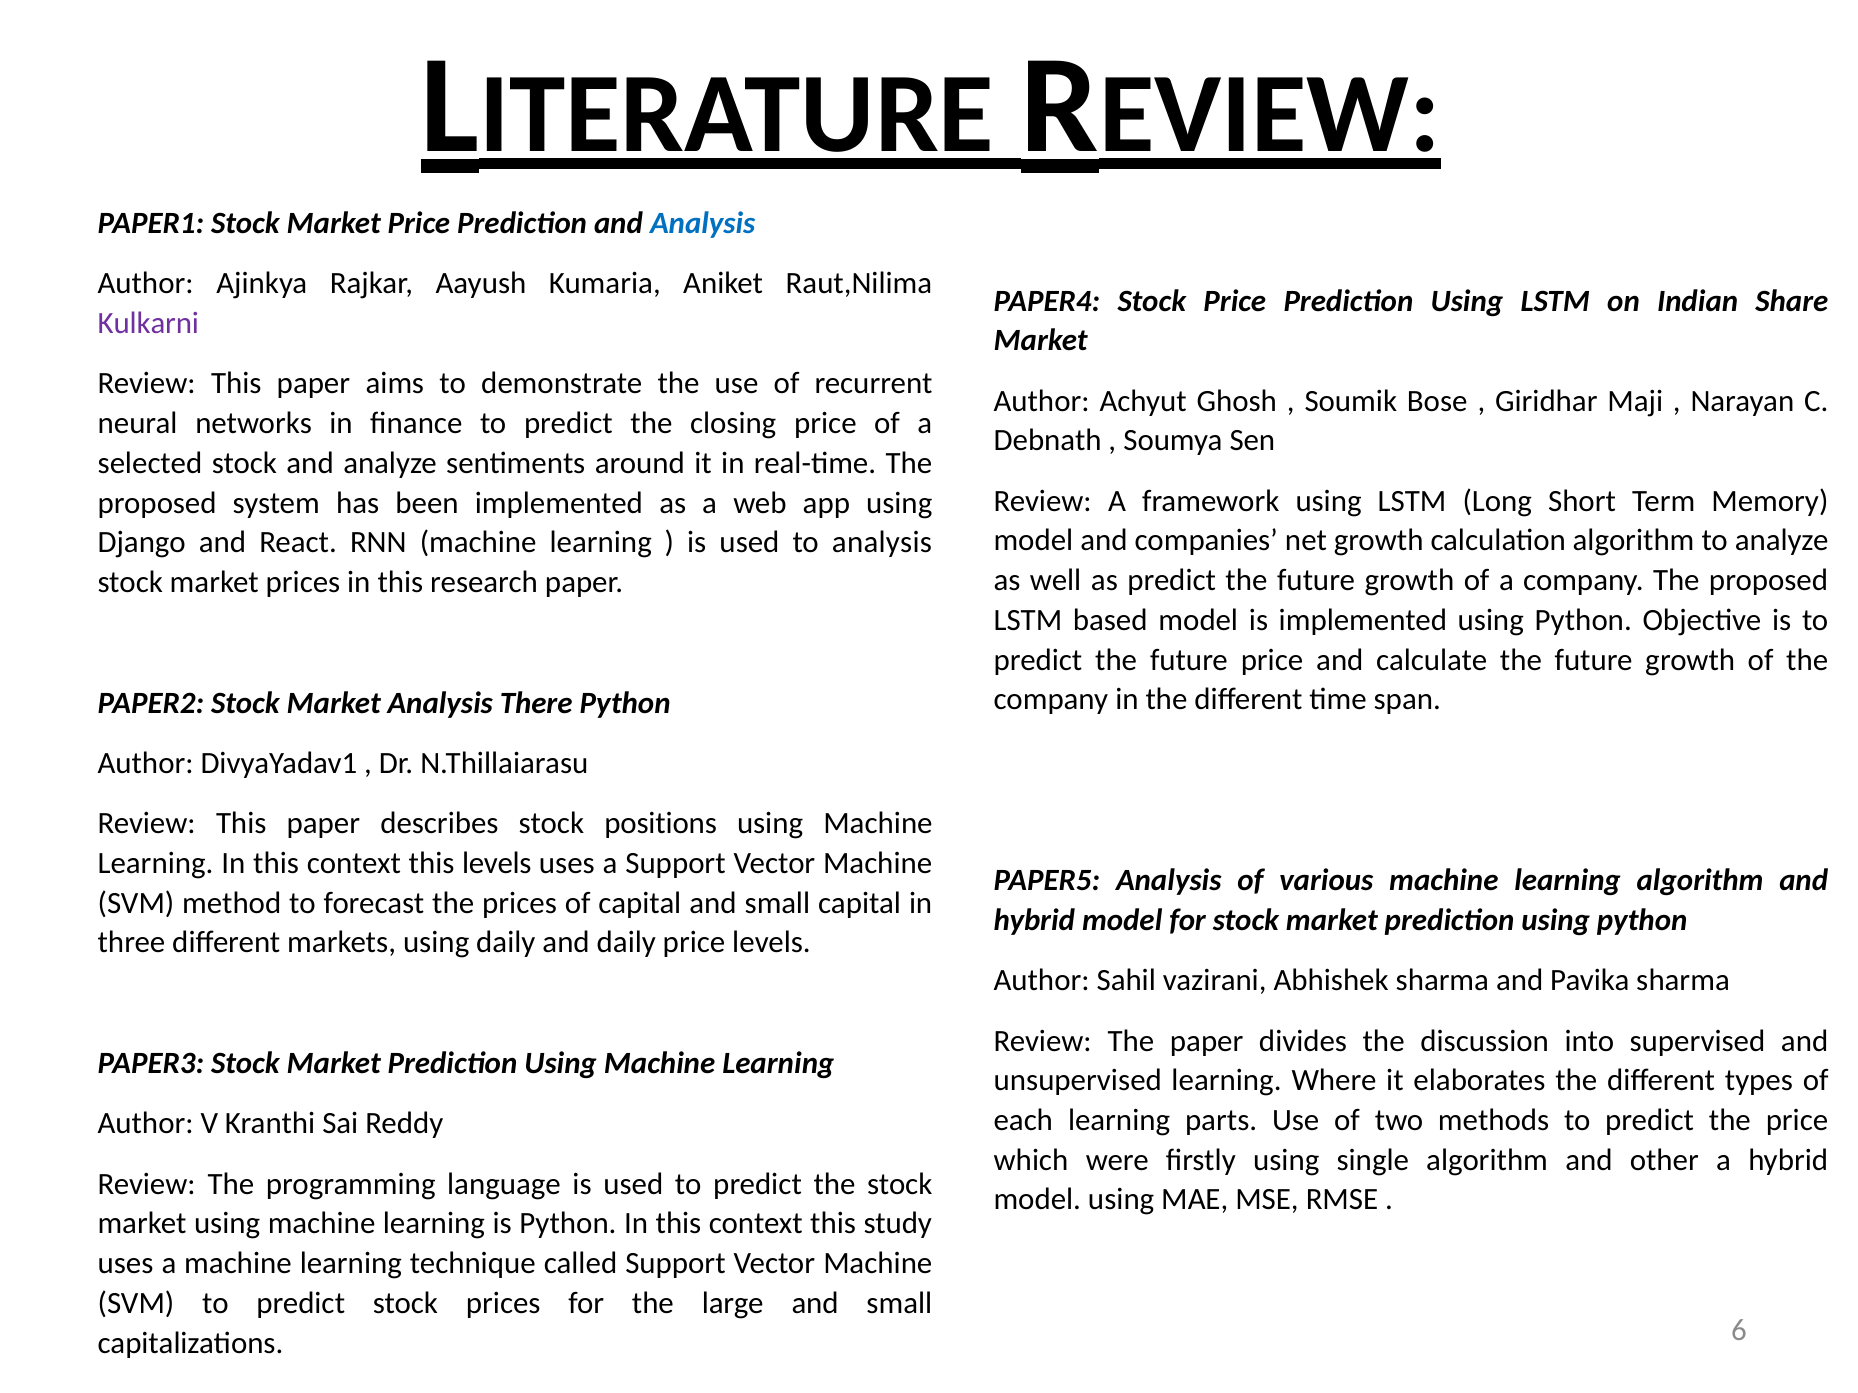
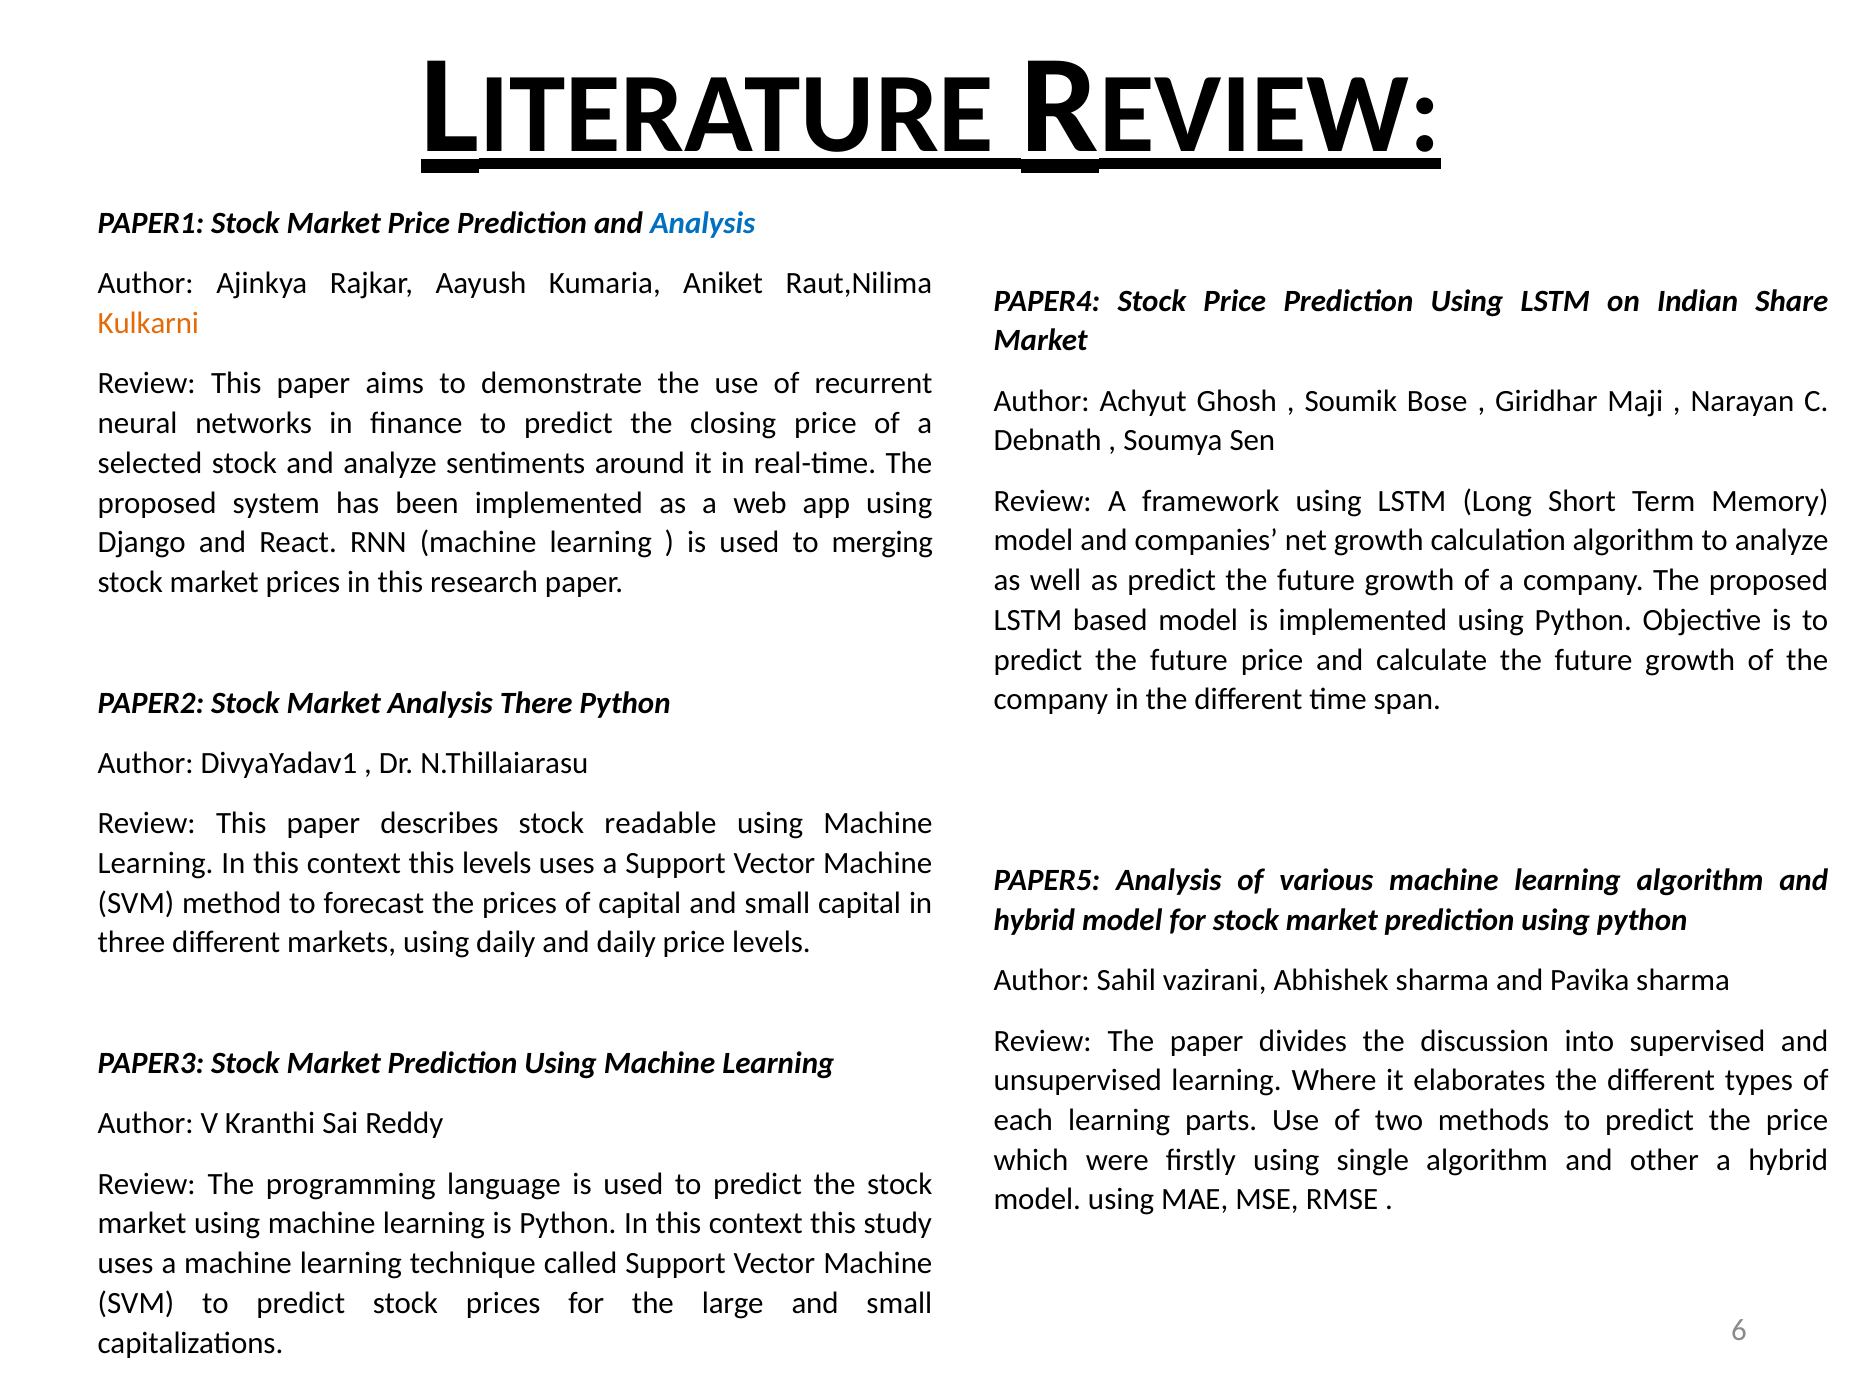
Kulkarni colour: purple -> orange (148, 324)
to analysis: analysis -> merging (882, 543)
positions: positions -> readable (660, 824)
